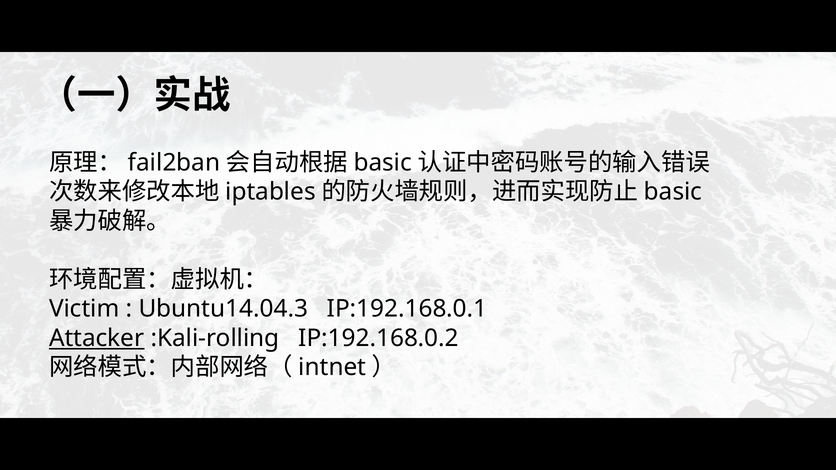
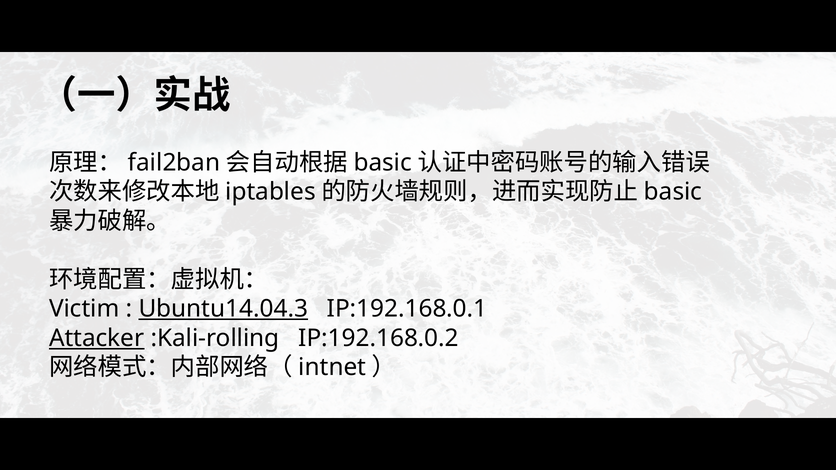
Ubuntu14.04.3 underline: none -> present (223, 309)
